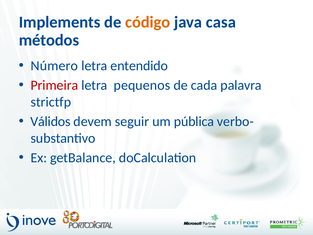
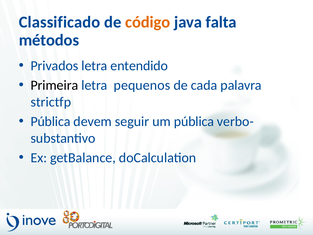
Implements: Implements -> Classificado (60, 22)
casa: casa -> falta (221, 22)
Número: Número -> Privados (54, 66)
Primeira colour: red -> black (54, 85)
Válidos: Válidos -> Pública (50, 121)
